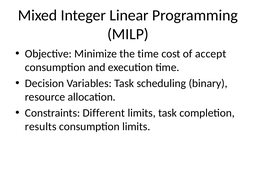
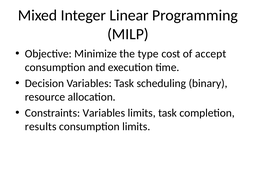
the time: time -> type (148, 54)
Constraints Different: Different -> Variables (104, 113)
